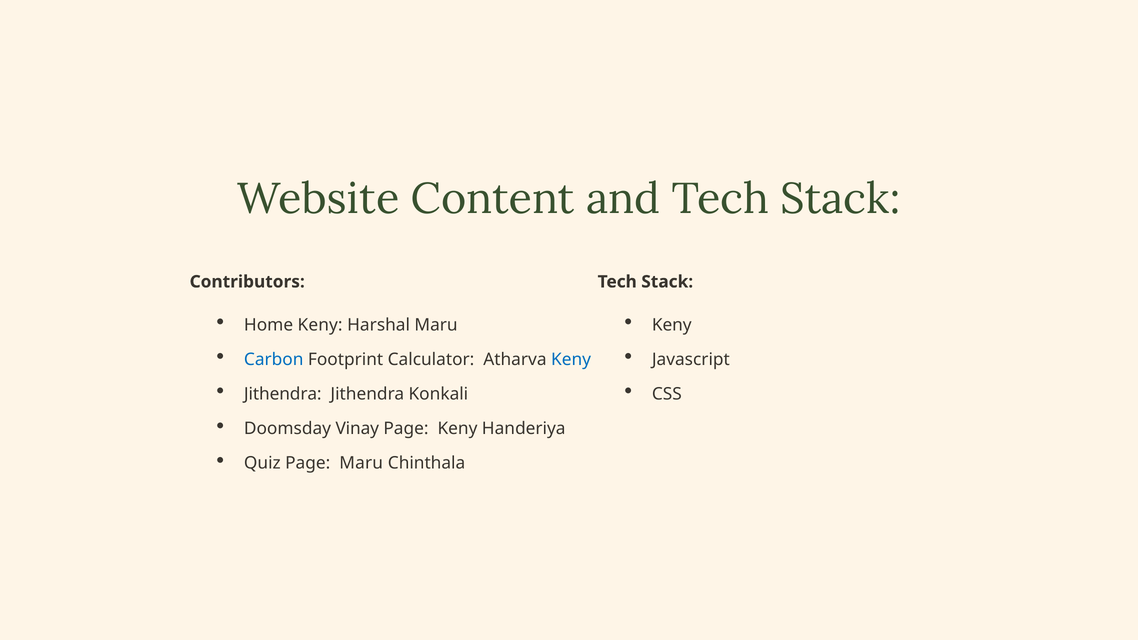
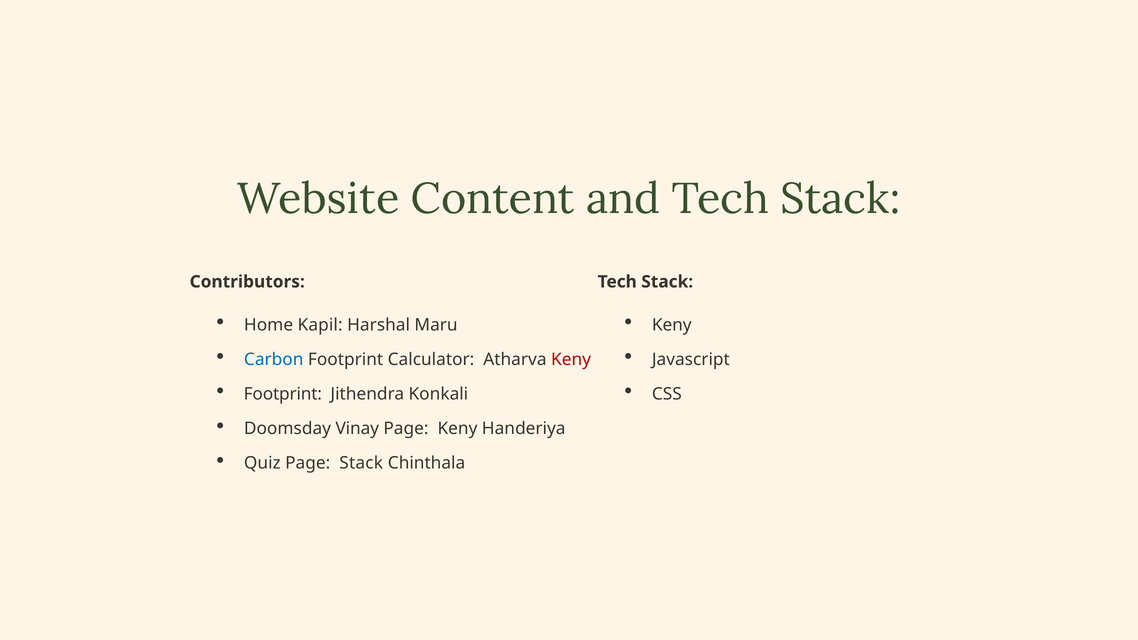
Home Keny: Keny -> Kapil (320, 325)
Keny colour: blue -> red (571, 360)
Jithendra: Jithendra -> Footprint (283, 394)
Page Maru: Maru -> Stack (361, 463)
